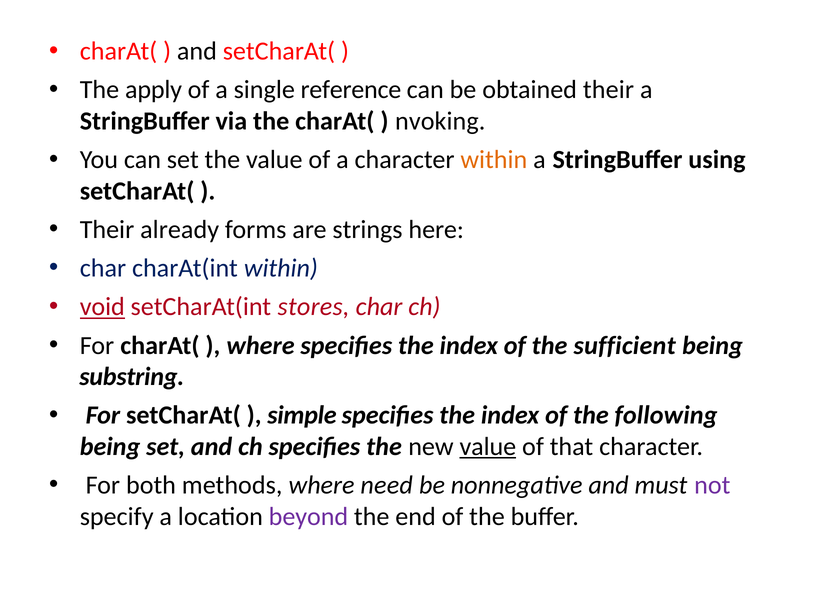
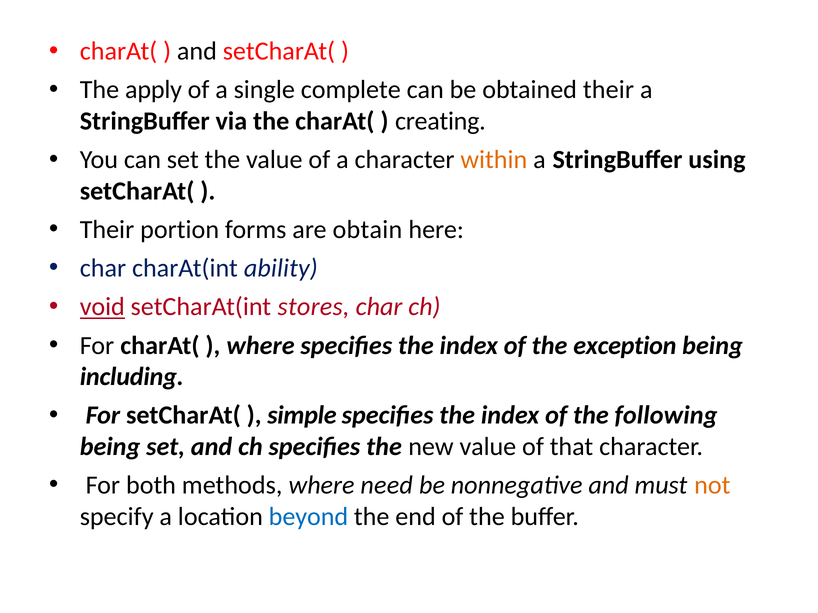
reference: reference -> complete (351, 90)
nvoking: nvoking -> creating (440, 121)
already: already -> portion (180, 230)
strings: strings -> obtain (367, 230)
charAt(int within: within -> ability (281, 268)
sufficient: sufficient -> exception (625, 346)
substring: substring -> including (132, 377)
value underline: present -> none (488, 447)
not colour: purple -> orange (712, 486)
beyond colour: purple -> blue (308, 517)
